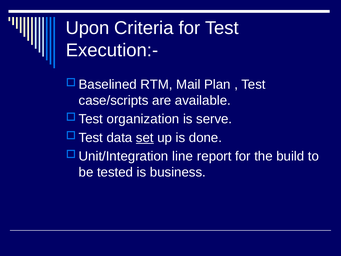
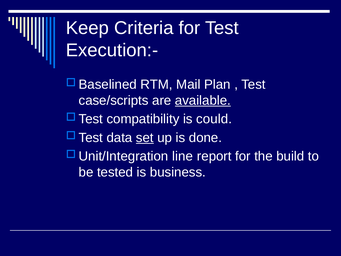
Upon: Upon -> Keep (87, 28)
available underline: none -> present (203, 100)
organization: organization -> compatibility (143, 119)
serve: serve -> could (214, 119)
